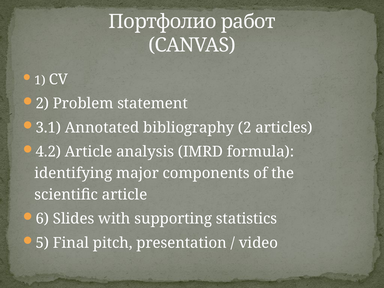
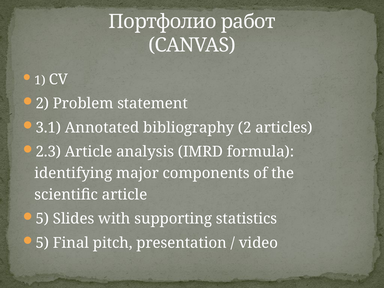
4.2: 4.2 -> 2.3 (48, 152)
6: 6 -> 5 (42, 219)
